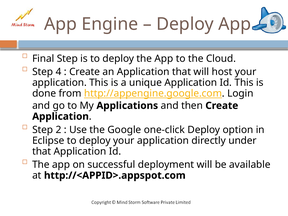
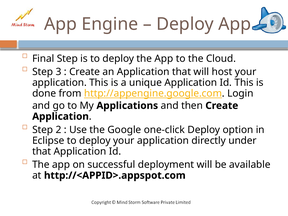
4: 4 -> 3 (59, 72)
